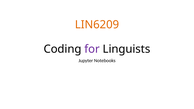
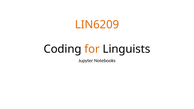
for colour: purple -> orange (92, 49)
